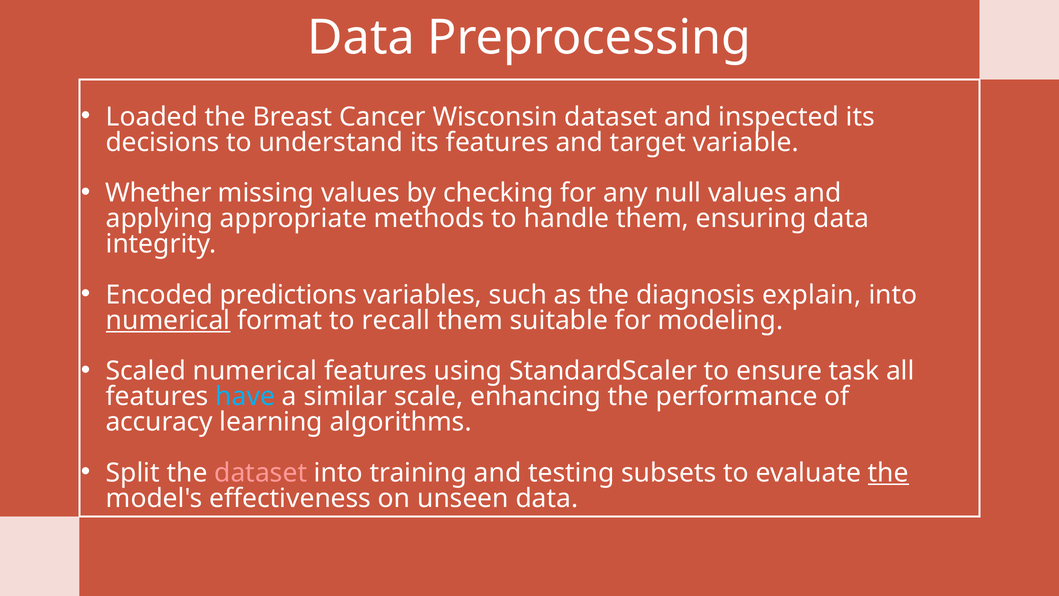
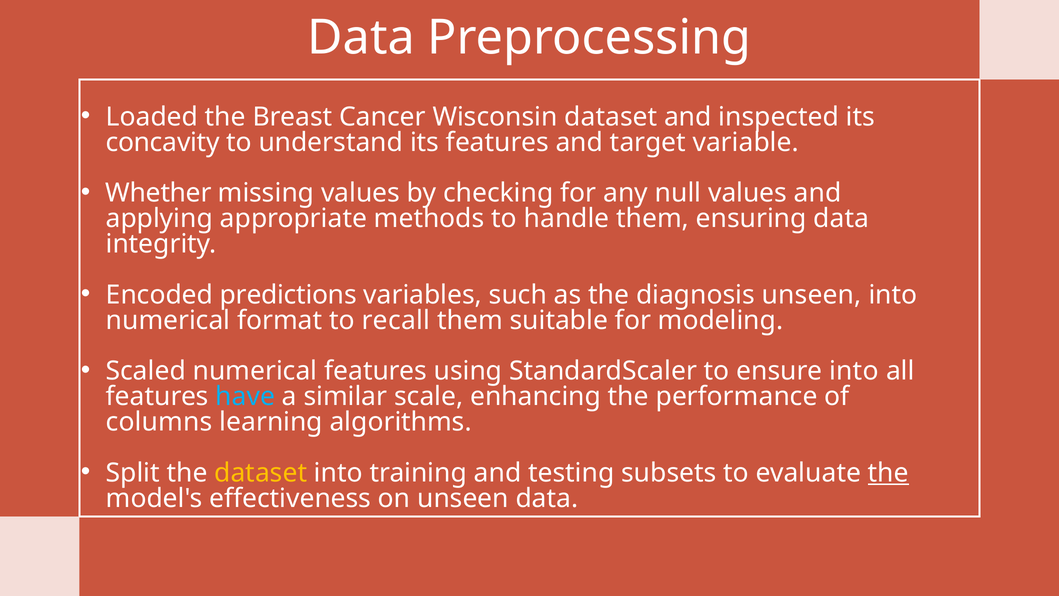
decisions: decisions -> concavity (163, 142)
diagnosis explain: explain -> unseen (812, 295)
numerical underline: present -> none (168, 320)
ensure task: task -> into (854, 371)
accuracy: accuracy -> columns (159, 422)
dataset colour: pink -> yellow (261, 473)
